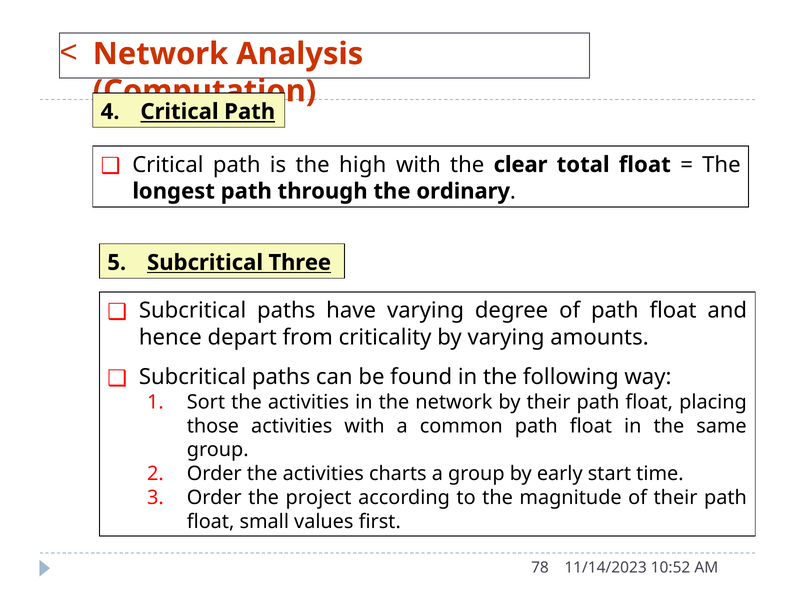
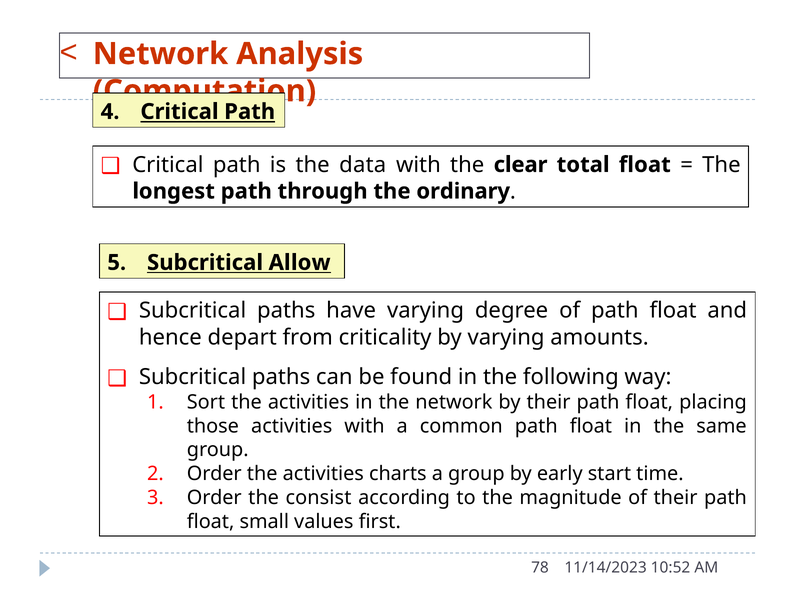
high: high -> data (363, 165)
Three: Three -> Allow (300, 262)
project: project -> consist (318, 497)
